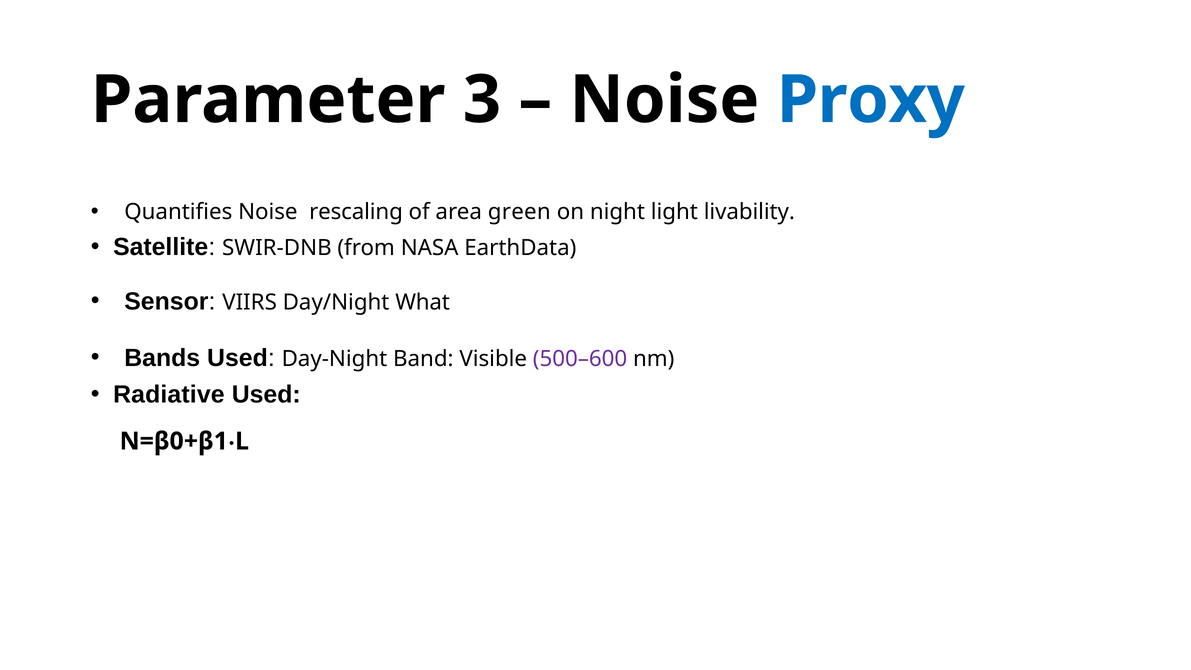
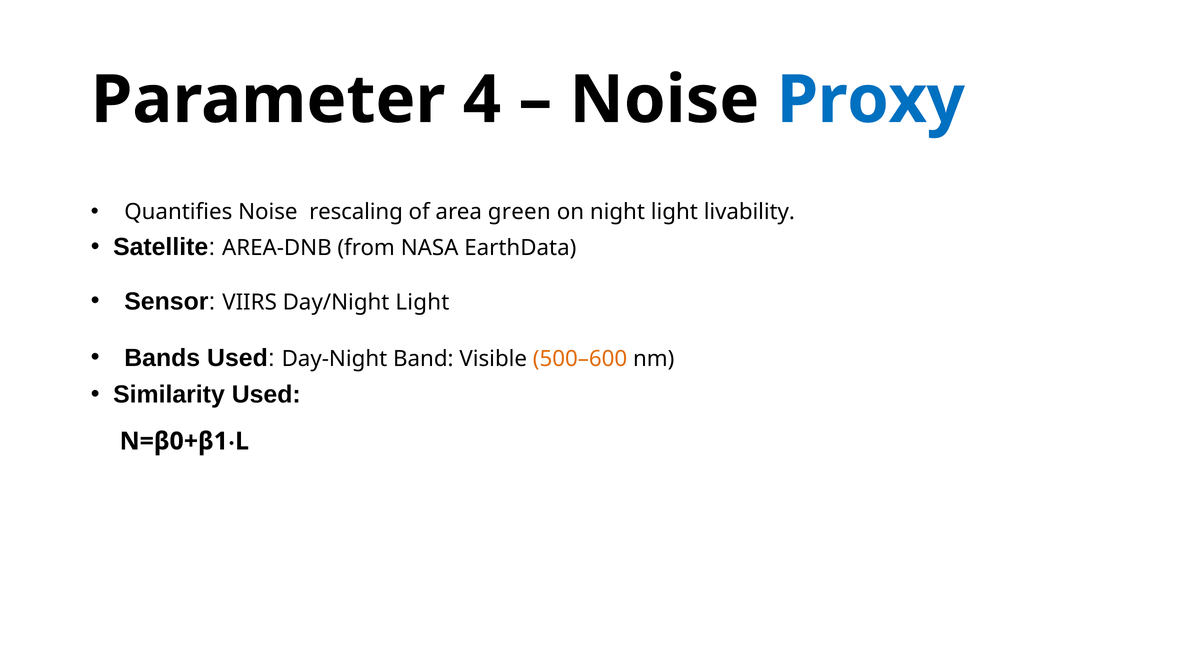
3: 3 -> 4 (482, 100)
SWIR-DNB: SWIR-DNB -> AREA-DNB (277, 248)
Day/Night What: What -> Light (422, 302)
500–600 colour: purple -> orange (580, 359)
Radiative: Radiative -> Similarity (169, 394)
